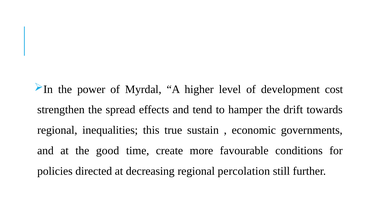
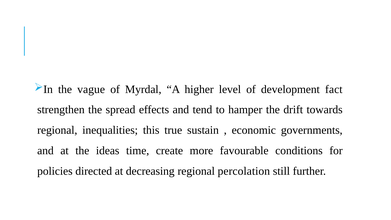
power: power -> vague (91, 89)
cost: cost -> fact (334, 89)
good: good -> ideas (108, 151)
